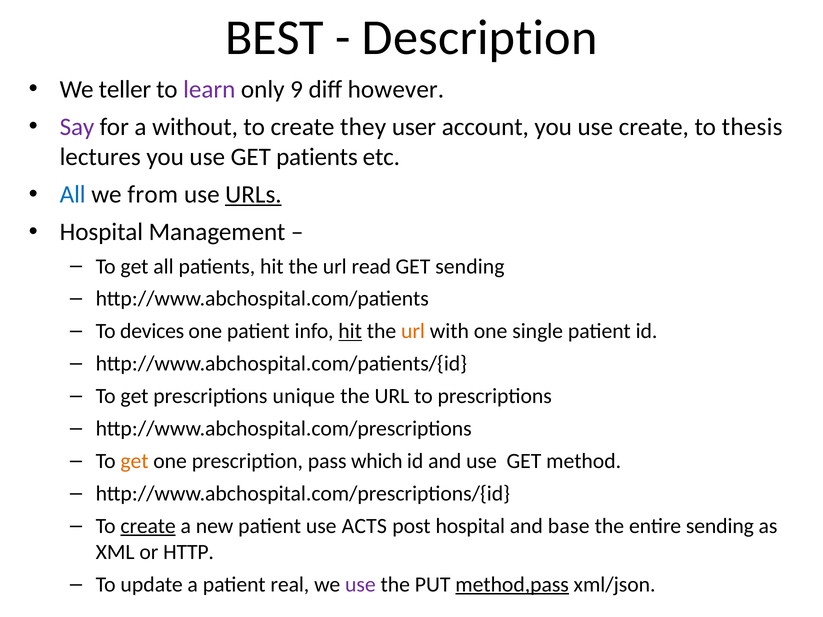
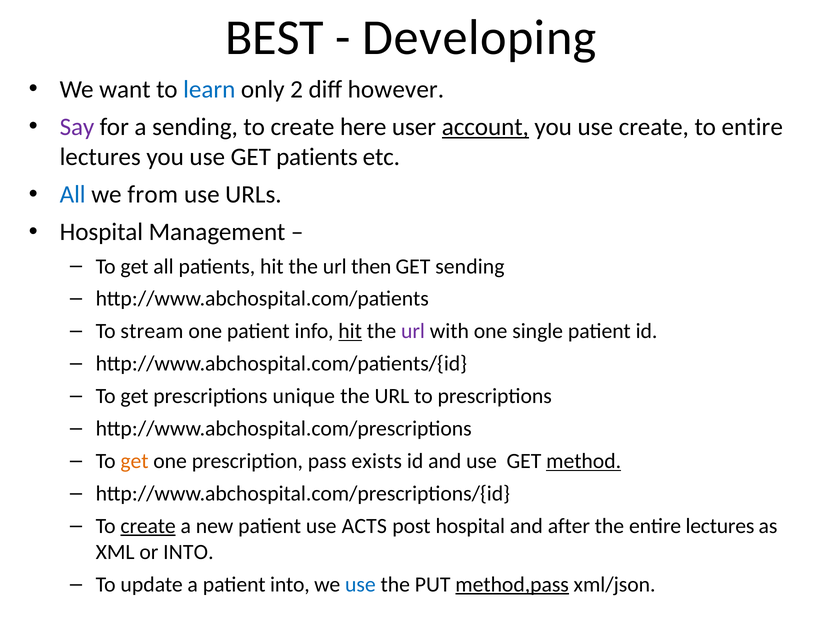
Description: Description -> Developing (479, 38)
teller: teller -> want (125, 90)
learn colour: purple -> blue (209, 90)
9: 9 -> 2 (297, 90)
a without: without -> sending (195, 127)
they: they -> here (363, 127)
account underline: none -> present (485, 127)
to thesis: thesis -> entire (752, 127)
URLs underline: present -> none (253, 195)
read: read -> then (371, 266)
devices: devices -> stream (152, 331)
url colour: orange -> purple (413, 331)
which: which -> exists (377, 461)
method underline: none -> present (584, 461)
base: base -> after (569, 526)
the entire sending: sending -> lectures (720, 526)
or HTTP: HTTP -> INTO (188, 552)
patient real: real -> into (290, 585)
use colour: purple -> blue (360, 585)
